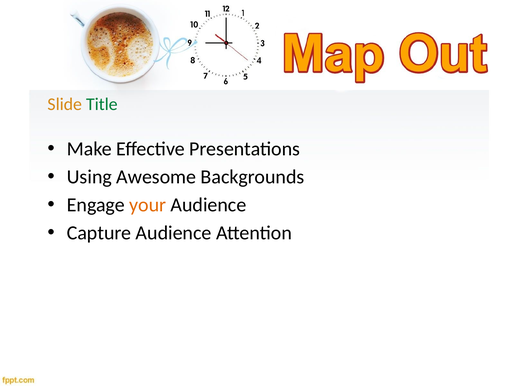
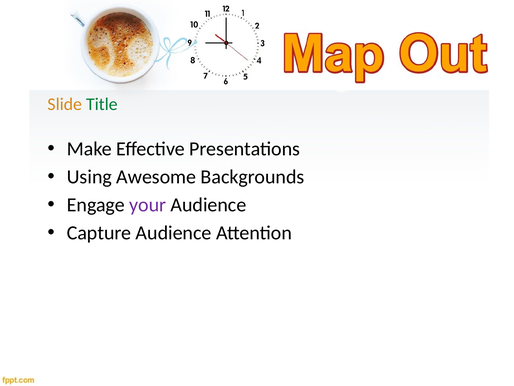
your colour: orange -> purple (148, 205)
